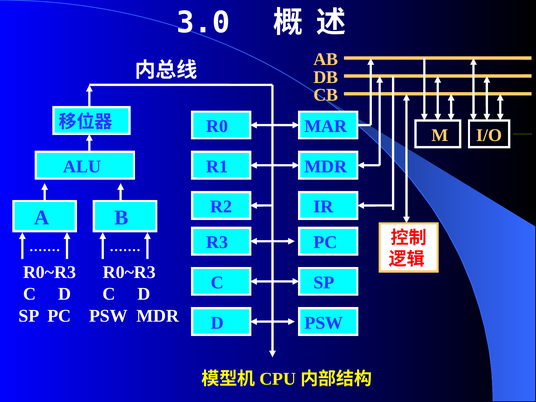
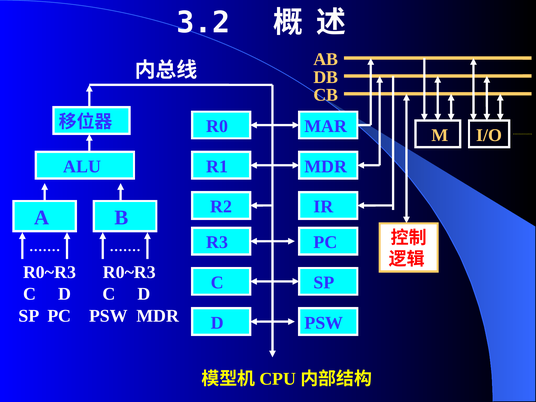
3.0: 3.0 -> 3.2 (203, 23)
